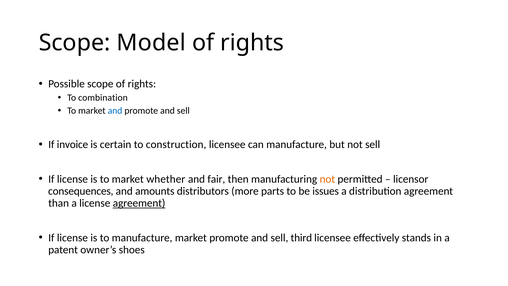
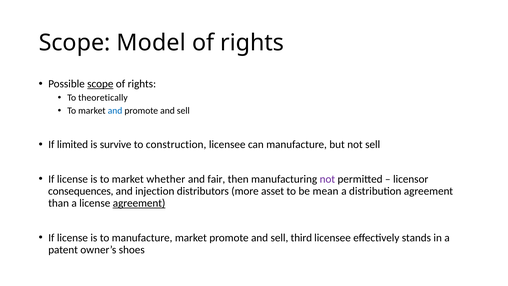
scope underline: none -> present (100, 84)
combination: combination -> theoretically (103, 98)
invoice: invoice -> limited (72, 144)
certain: certain -> survive (116, 144)
not colour: orange -> purple (327, 179)
amounts: amounts -> injection (155, 191)
parts: parts -> asset (273, 191)
issues: issues -> mean (326, 191)
